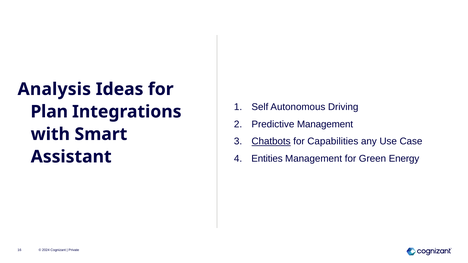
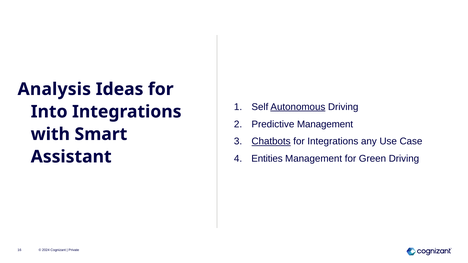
Autonomous underline: none -> present (298, 107)
Plan: Plan -> Into (49, 112)
for Capabilities: Capabilities -> Integrations (333, 142)
Green Energy: Energy -> Driving (404, 159)
